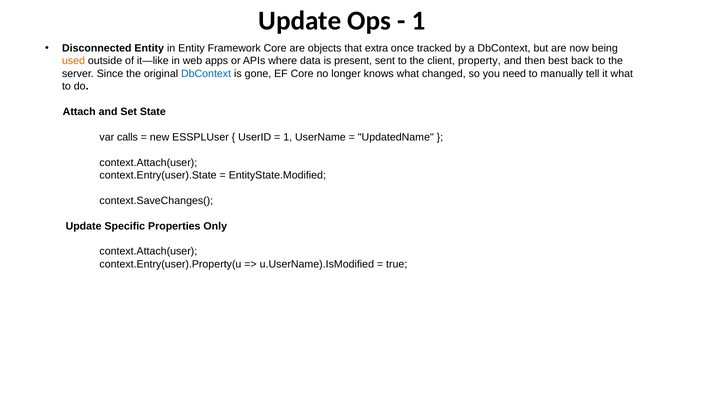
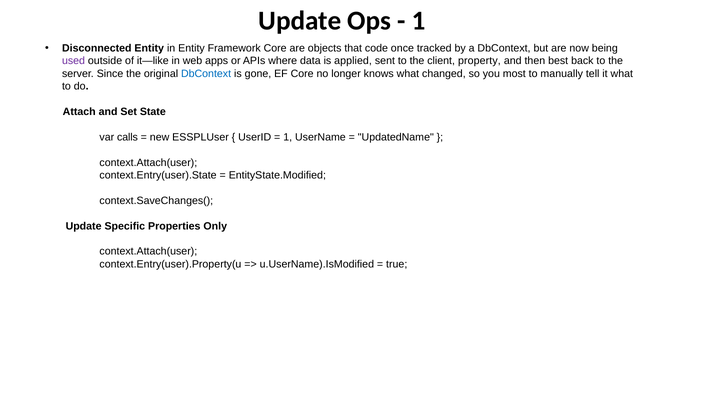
extra: extra -> code (376, 48)
used colour: orange -> purple (74, 61)
present: present -> applied (353, 61)
need: need -> most (514, 74)
